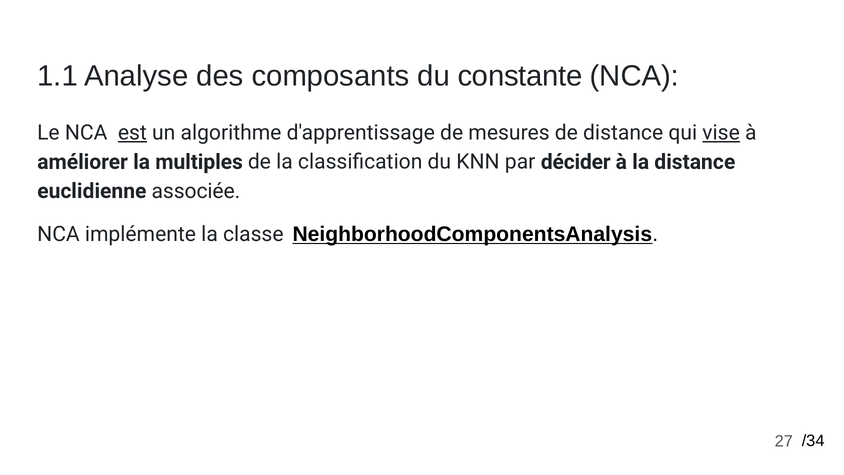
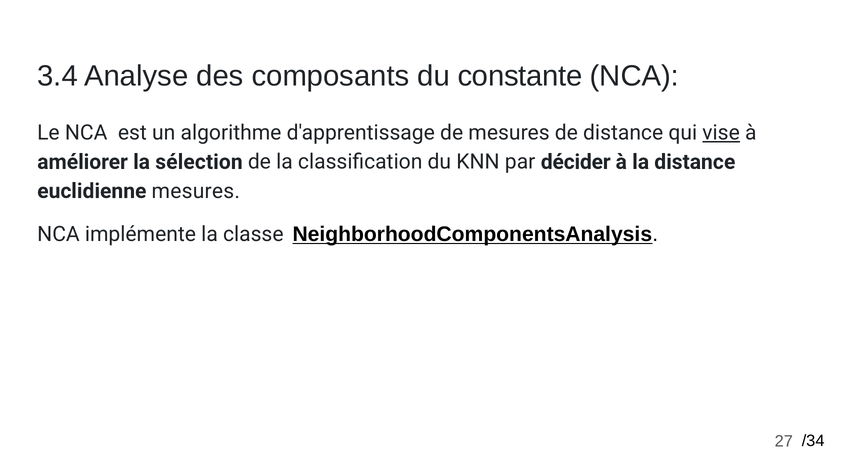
1.1: 1.1 -> 3.4 (58, 76)
est underline: present -> none (132, 133)
multiples: multiples -> sélection (199, 162)
euclidienne associée: associée -> mesures (196, 191)
